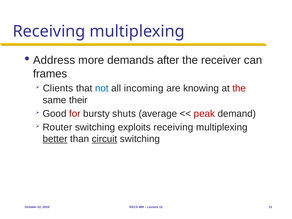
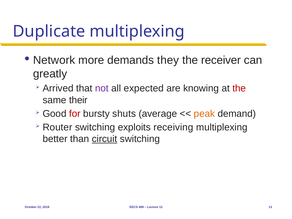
Receiving: Receiving -> Duplicate (49, 31)
Address: Address -> Network (54, 60)
after: after -> they (168, 60)
frames: frames -> greatly (50, 74)
Clients: Clients -> Arrived (58, 88)
not colour: blue -> purple (102, 88)
incoming: incoming -> expected (144, 88)
peak colour: red -> orange (204, 114)
better underline: present -> none (55, 139)
